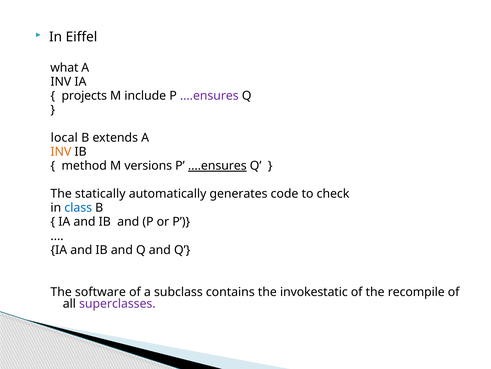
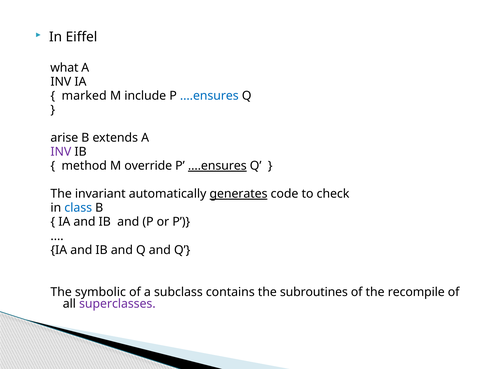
projects: projects -> marked (84, 96)
....ensures colour: purple -> blue (209, 96)
local: local -> arise (64, 138)
INV colour: orange -> purple (61, 152)
versions: versions -> override (148, 166)
statically: statically -> invariant (100, 193)
generates underline: none -> present (239, 193)
software: software -> symbolic (100, 291)
invokestatic: invokestatic -> subroutines (314, 291)
